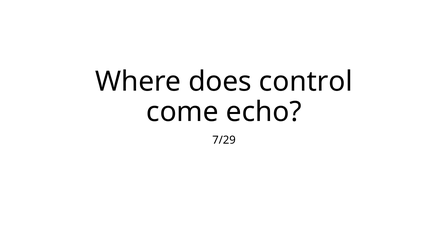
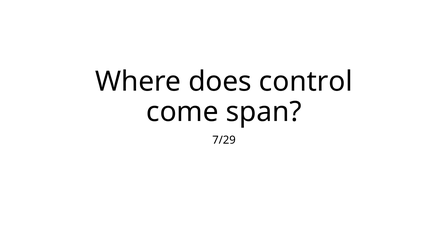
echo: echo -> span (264, 112)
